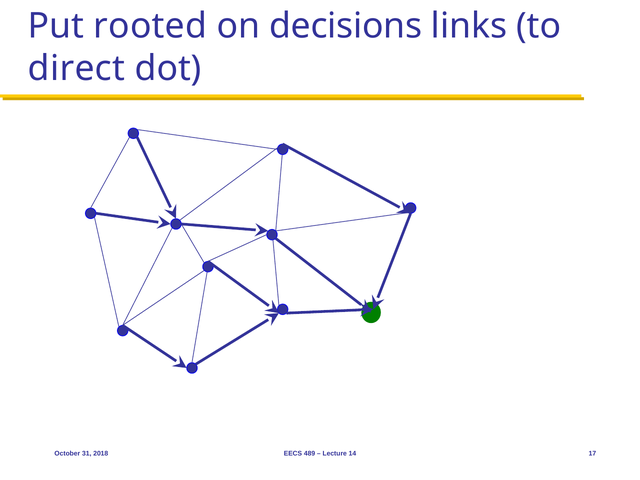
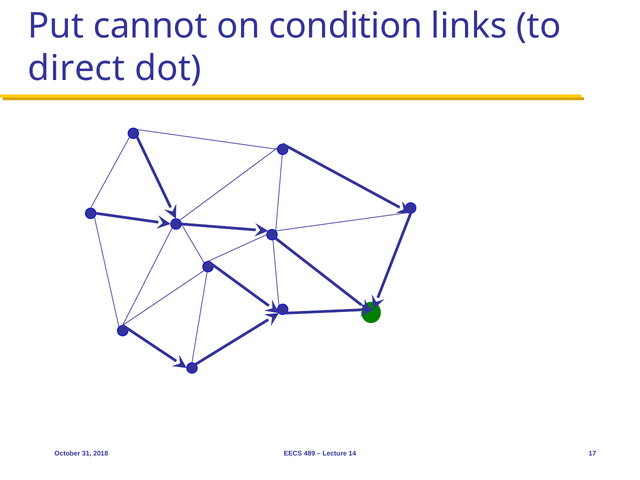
rooted: rooted -> cannot (150, 26)
decisions: decisions -> condition (346, 26)
